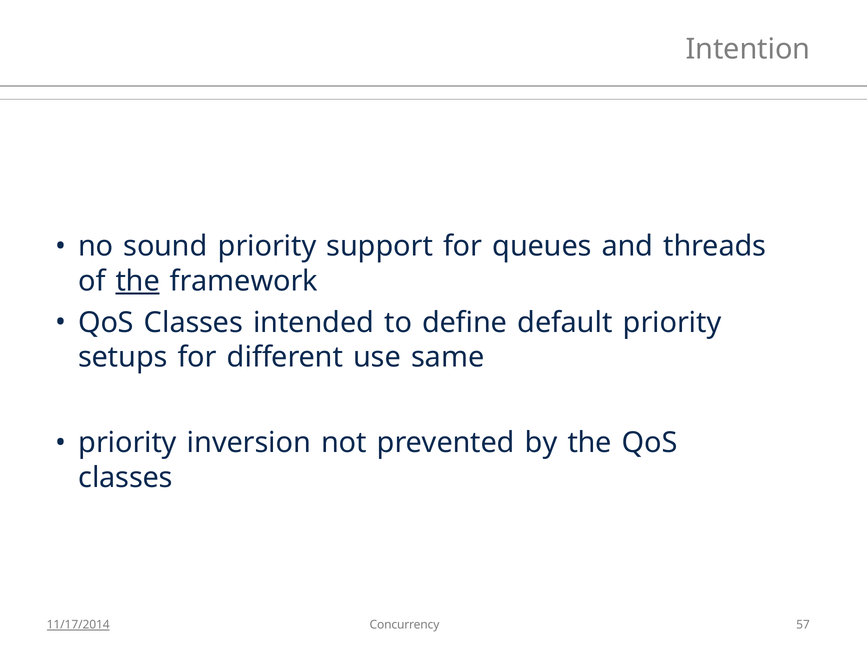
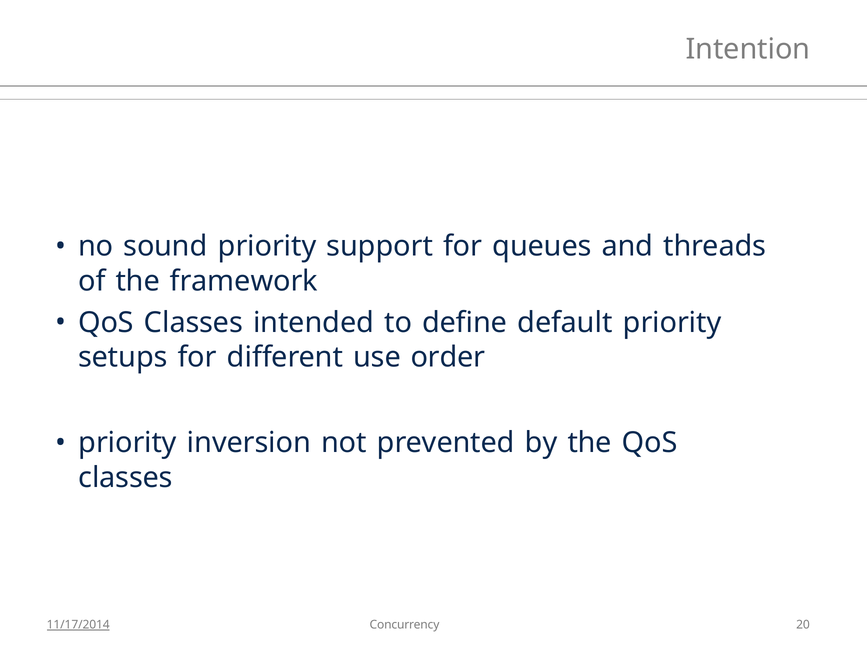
the underline: present -> none (138, 281)
same: same -> order (448, 357)
57: 57 -> 20 (803, 625)
